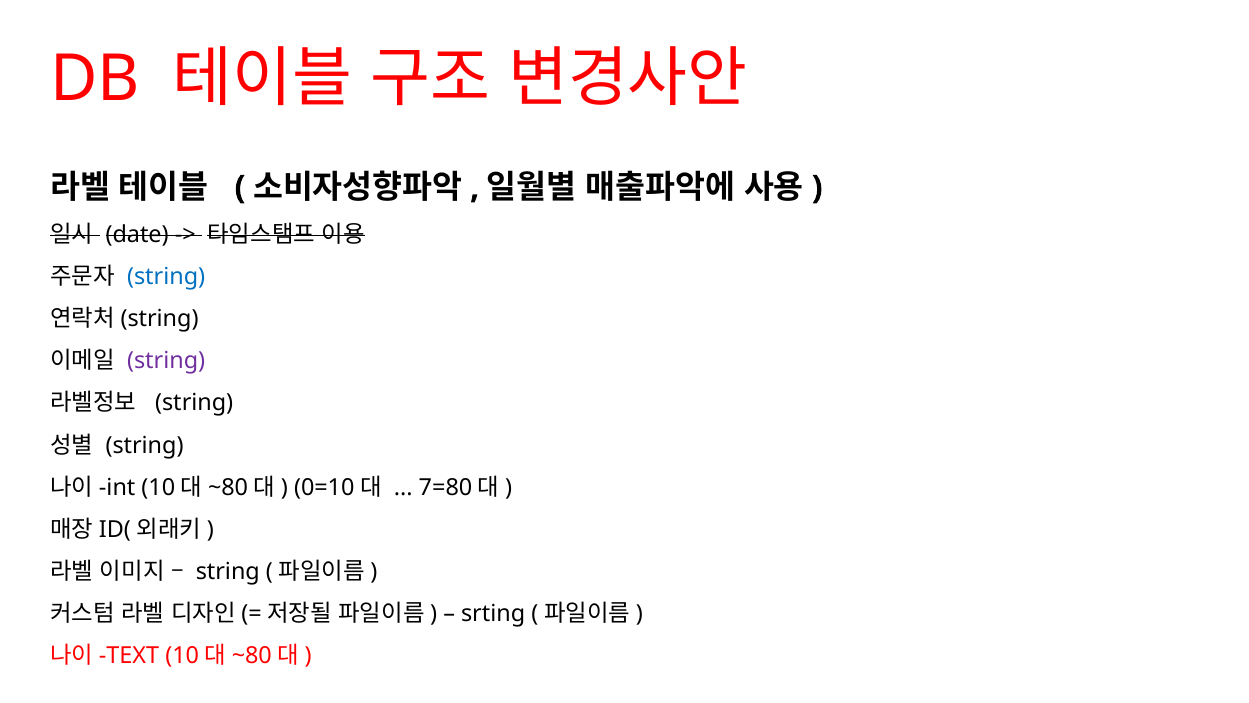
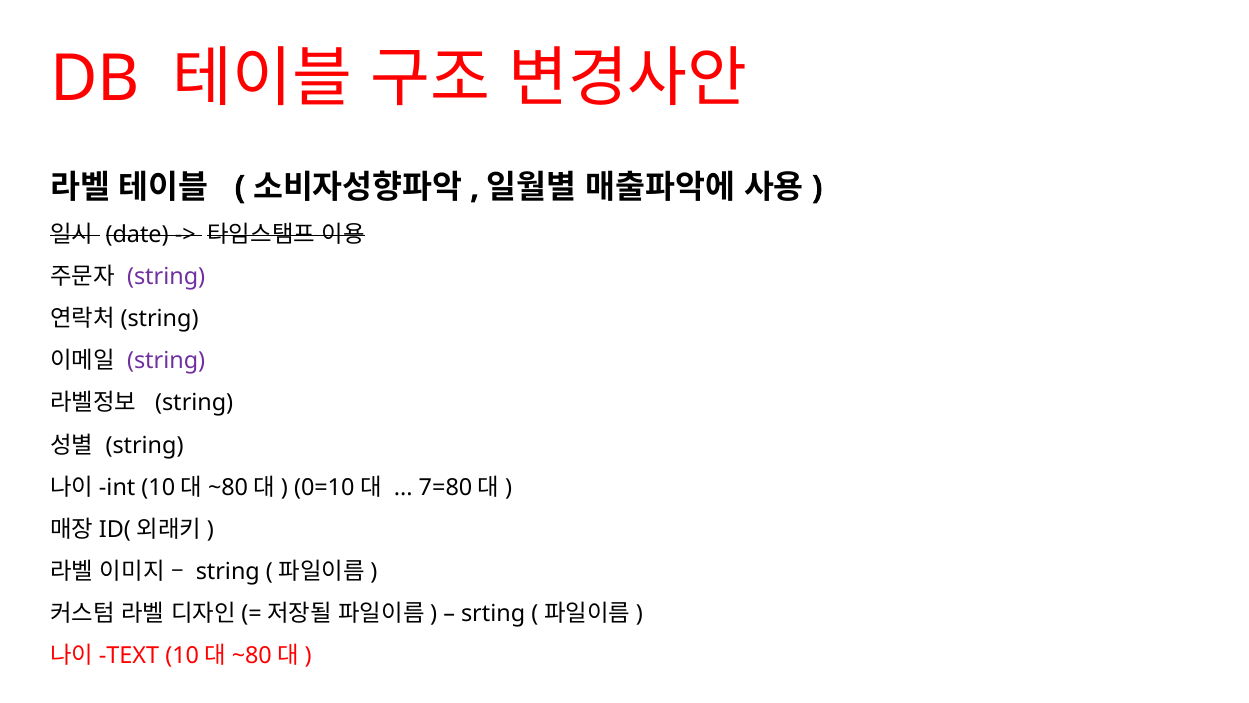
string colour: blue -> purple (166, 276)
